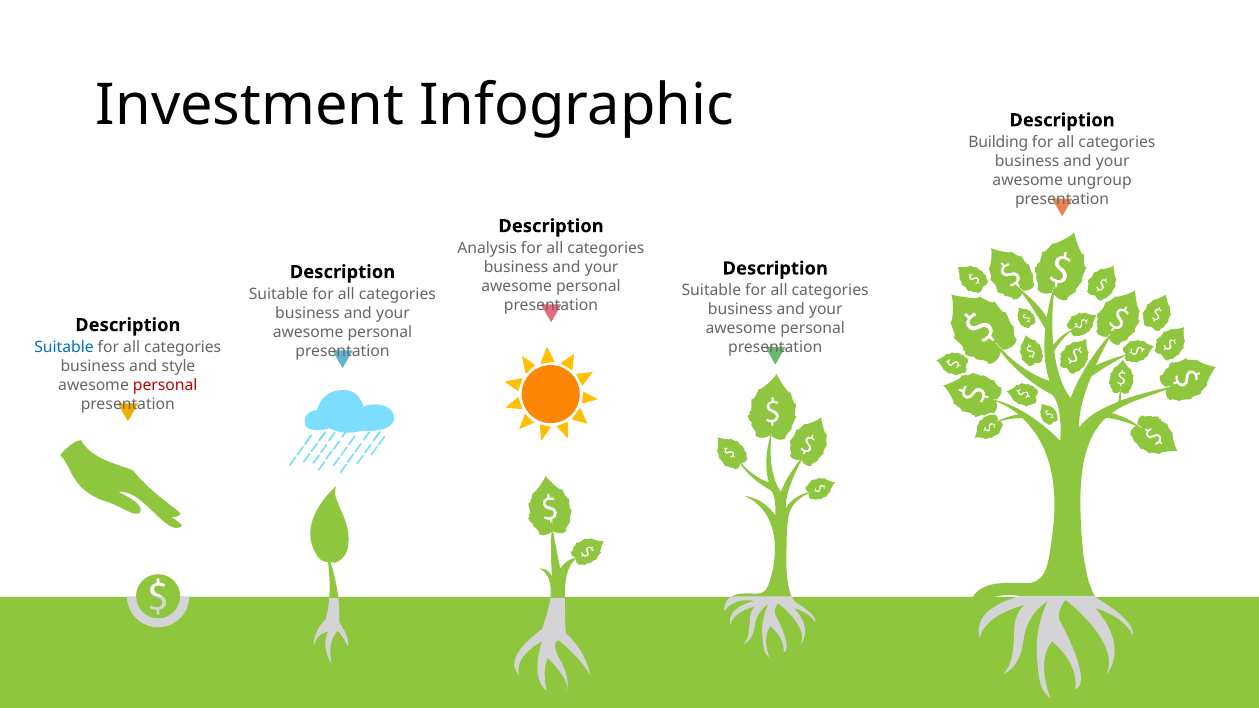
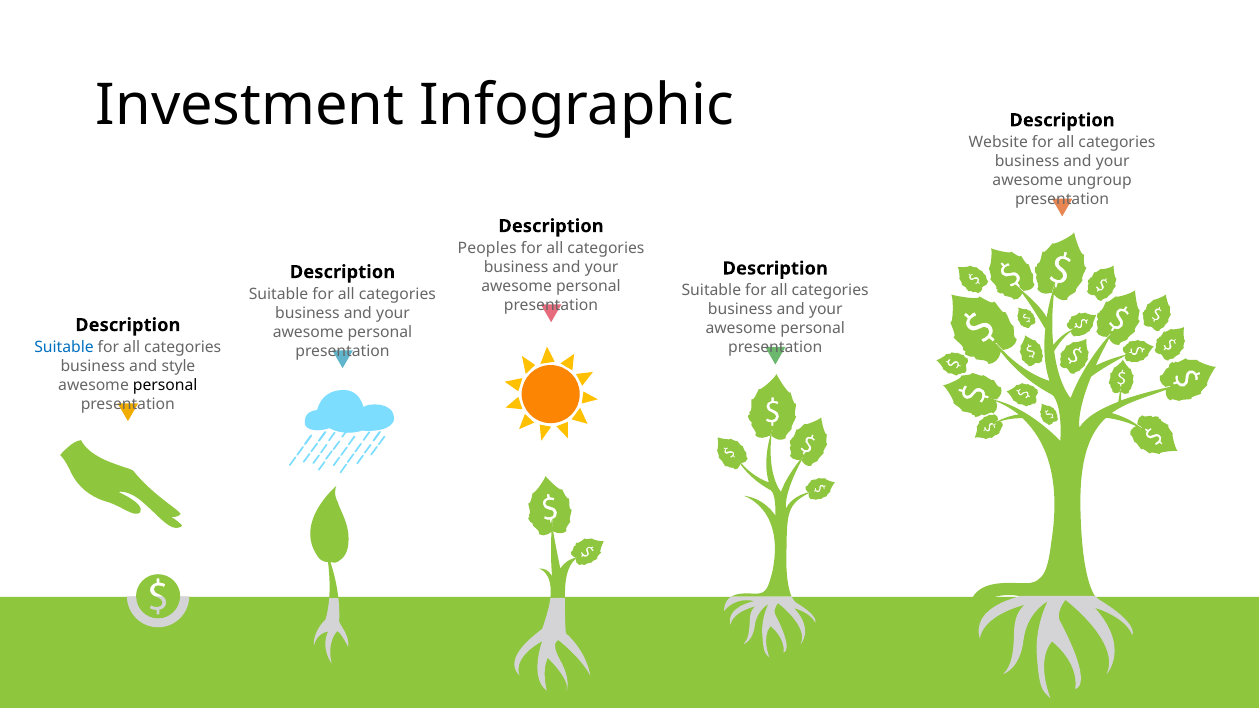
Building: Building -> Website (998, 143)
Analysis: Analysis -> Peoples (487, 248)
personal colour: red -> black (165, 385)
